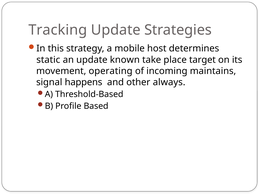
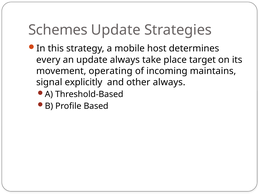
Tracking: Tracking -> Schemes (58, 30)
static: static -> every (48, 60)
update known: known -> always (125, 60)
happens: happens -> explicitly (83, 82)
